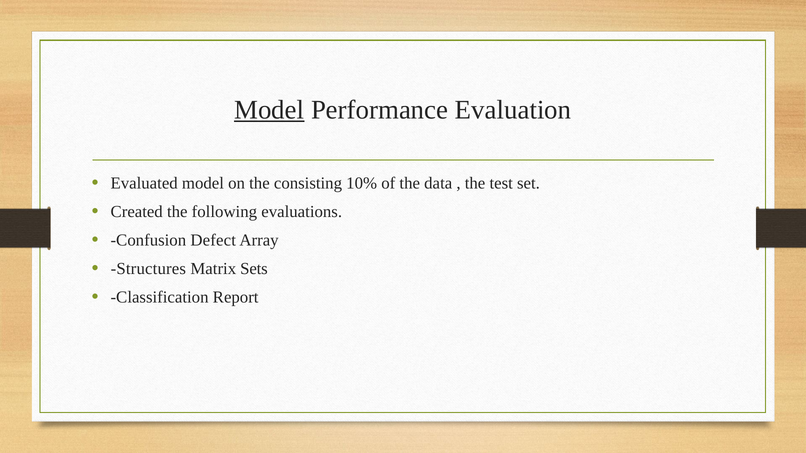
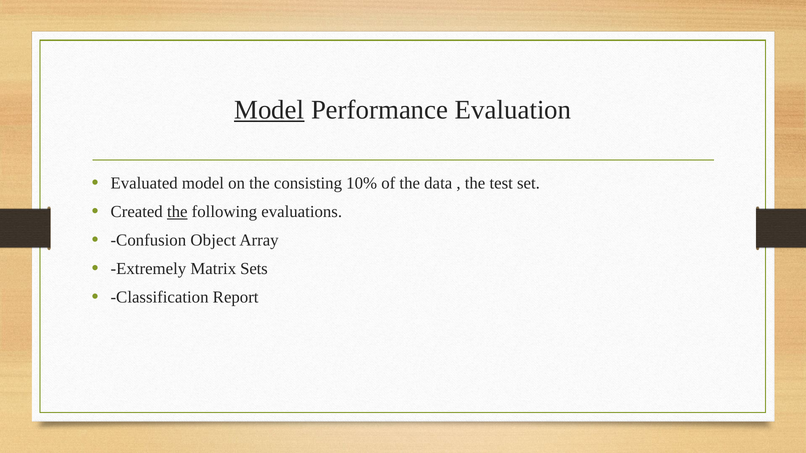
the underline: none -> present (177, 212)
Defect: Defect -> Object (213, 241)
Structures: Structures -> Extremely (148, 269)
